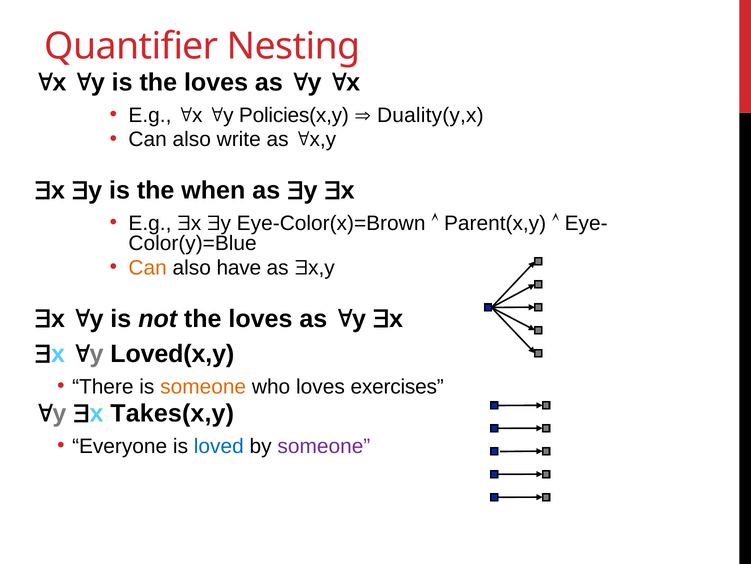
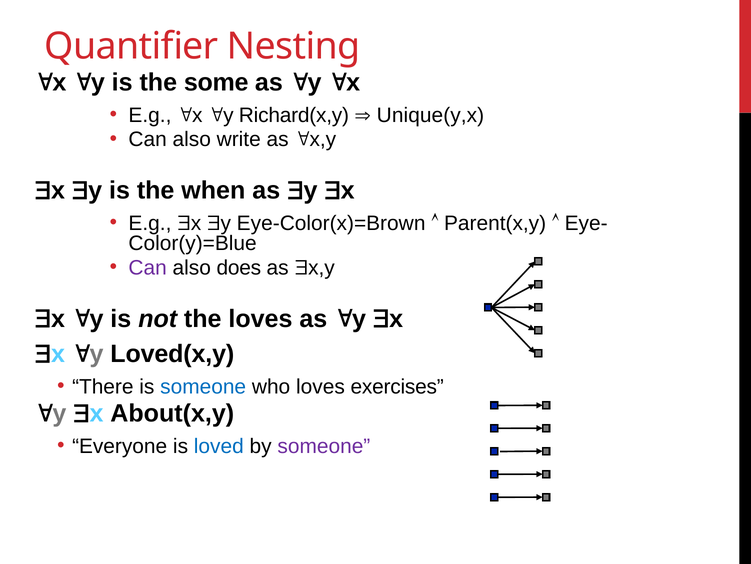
is the loves: loves -> some (216, 82)
Policies(x,y: Policies(x,y -> Richard(x,y (294, 115)
Duality(y,x: Duality(y,x -> Unique(y,x (430, 115)
Can colour: orange -> purple (148, 267)
have: have -> does (239, 267)
someone colour: orange -> blue (203, 386)
Takes(x,y: Takes(x,y -> About(x,y (172, 413)
